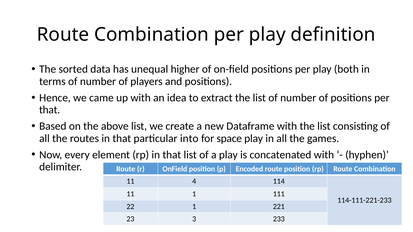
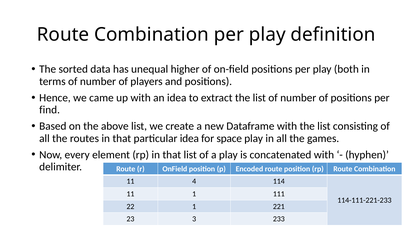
that: that -> find (50, 110)
particular into: into -> idea (189, 139)
